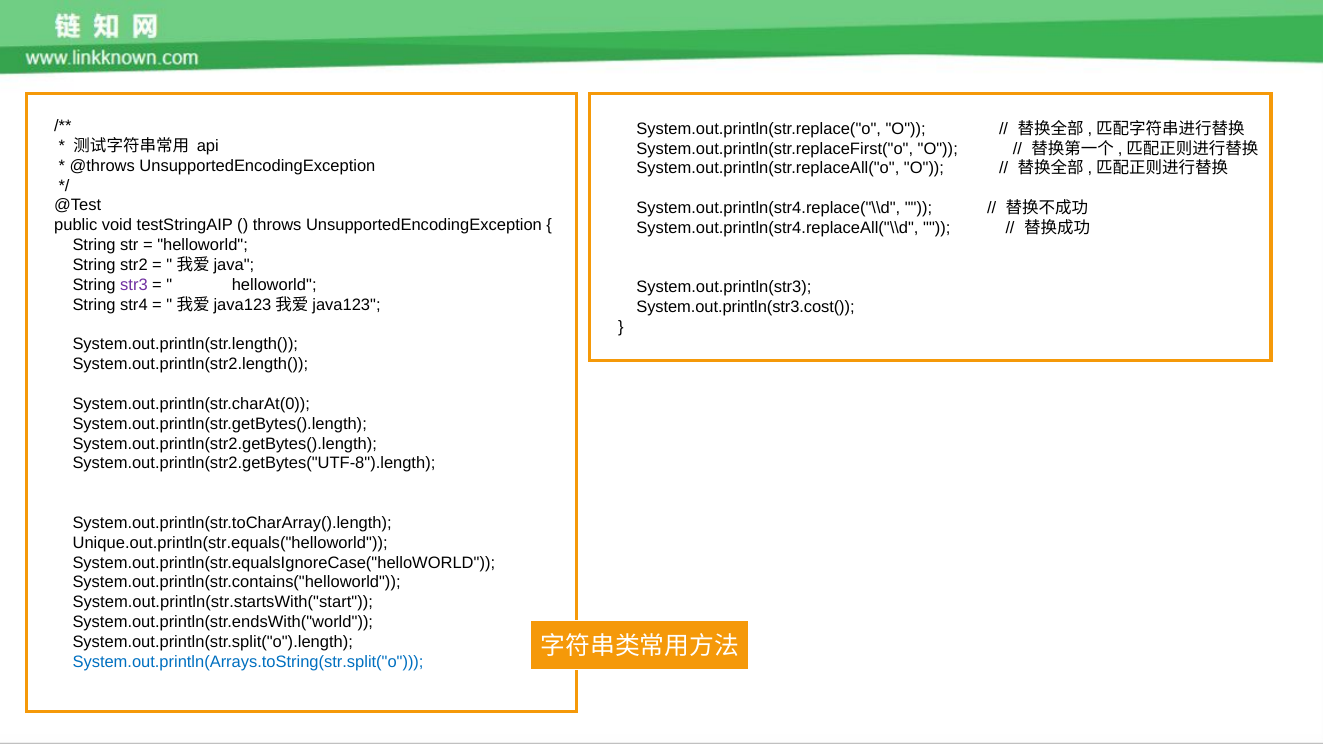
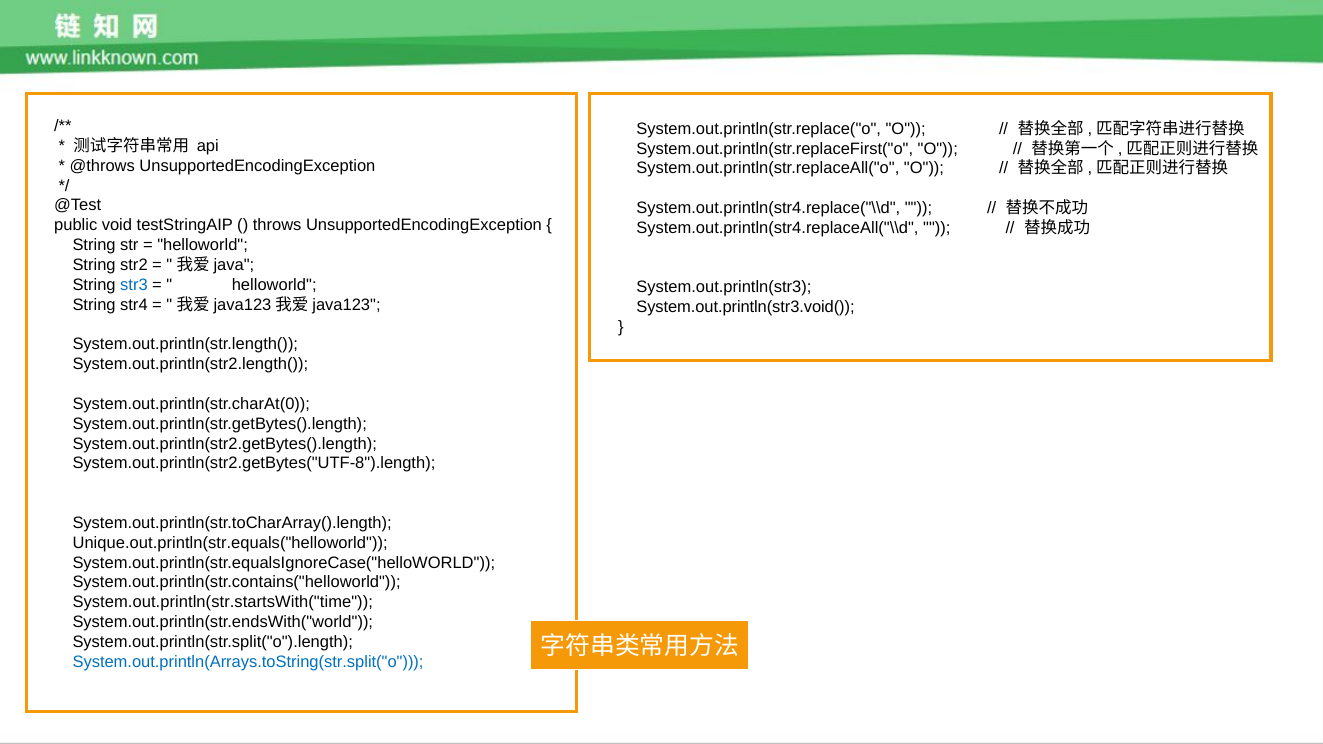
str3 colour: purple -> blue (134, 285)
System.out.println(str3.cost(: System.out.println(str3.cost( -> System.out.println(str3.void( (746, 307)
System.out.println(str.startsWith("start: System.out.println(str.startsWith("start -> System.out.println(str.startsWith("time (223, 602)
